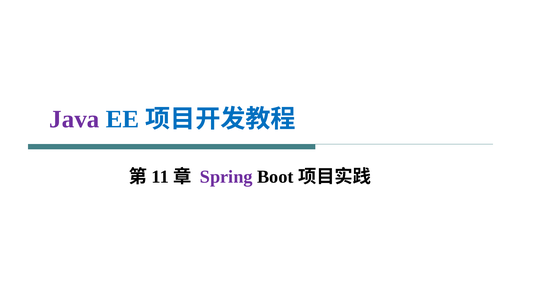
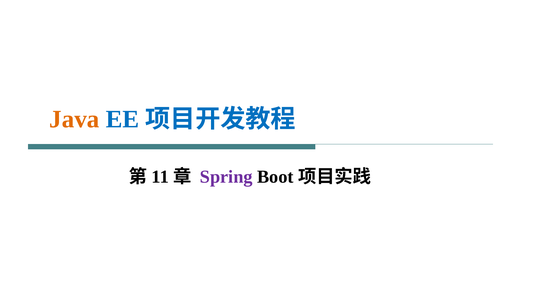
Java colour: purple -> orange (74, 119)
